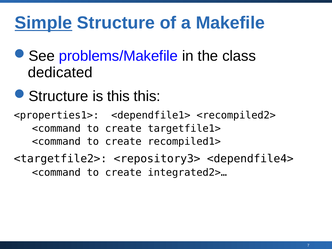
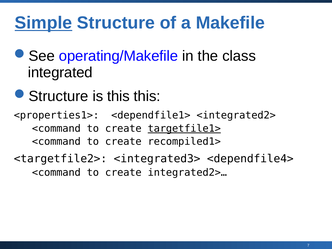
problems/Makefile: problems/Makefile -> operating/Makefile (118, 56)
dedicated: dedicated -> integrated (60, 72)
<recompiled2>: <recompiled2> -> <integrated2> (236, 115)
targetfile1> underline: none -> present (184, 128)
<repository3>: <repository3> -> <integrated3> (157, 159)
